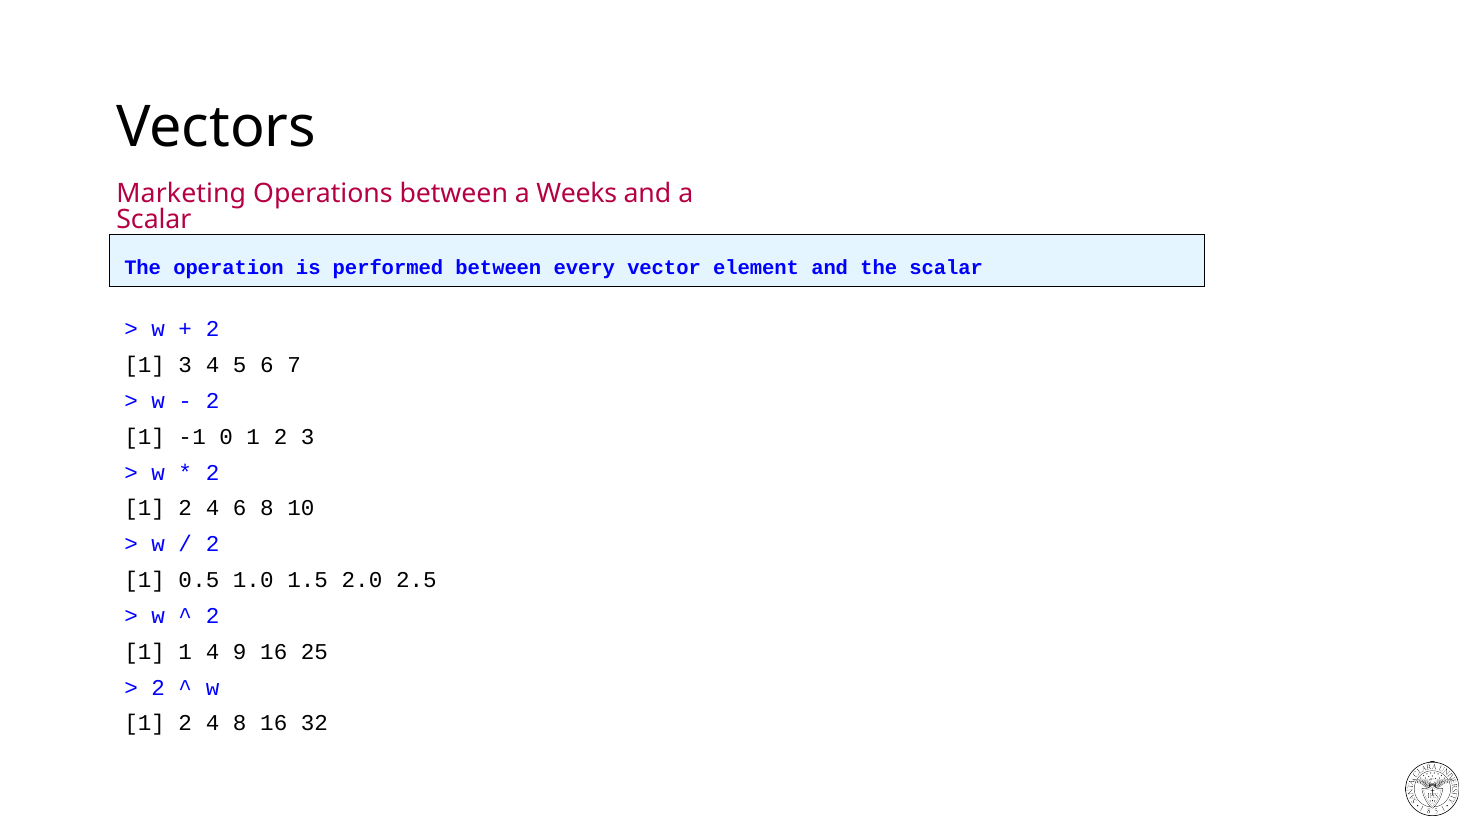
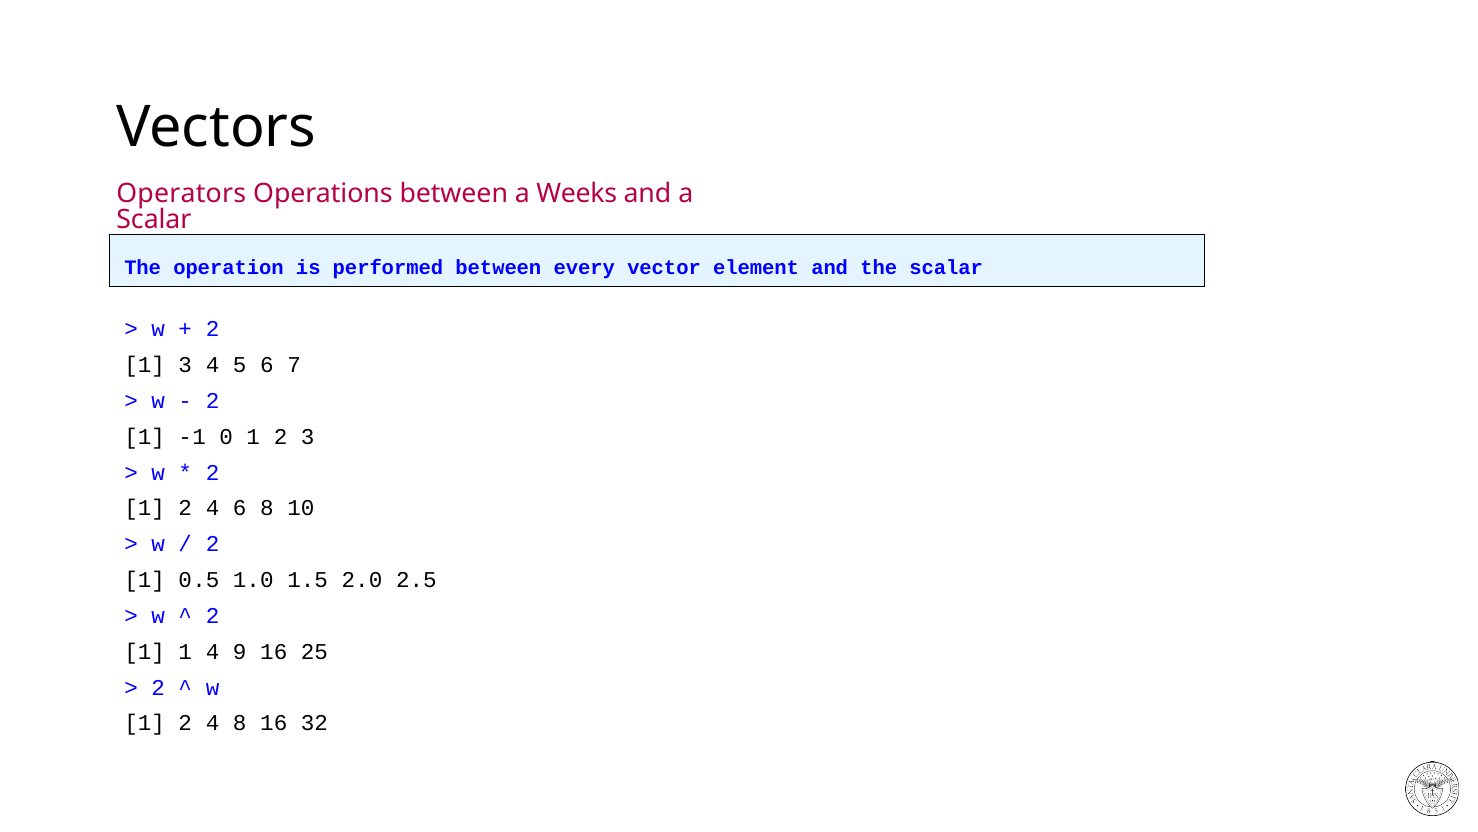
Marketing: Marketing -> Operators (181, 193)
